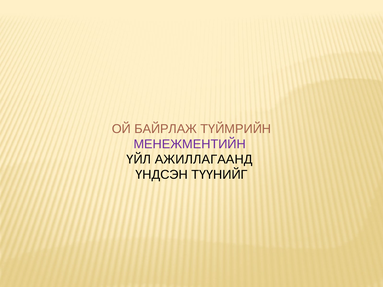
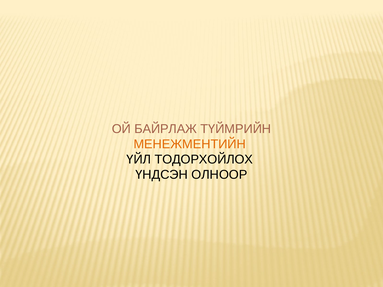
МЕНЕЖМЕНТИЙН colour: purple -> orange (190, 144)
АЖИЛЛАГААНД: АЖИЛЛАГААНД -> ТОДОРХОЙЛОХ (204, 160)
ТҮҮНИЙГ: ТҮҮНИЙГ -> ОЛНООР (219, 175)
